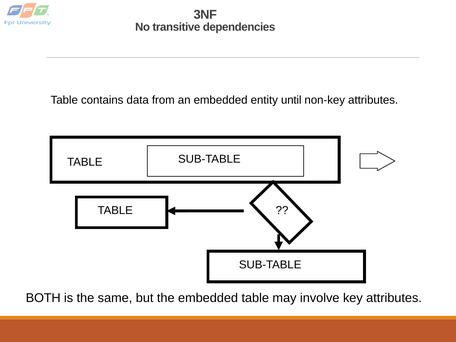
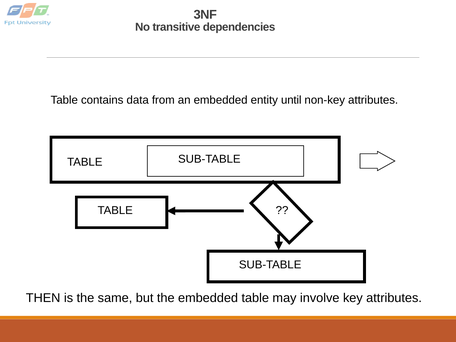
BOTH: BOTH -> THEN (43, 298)
